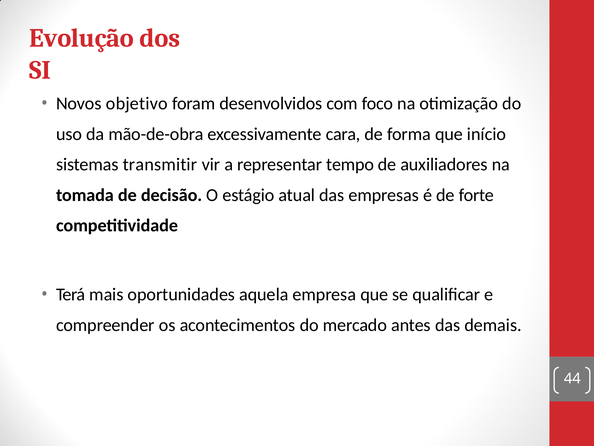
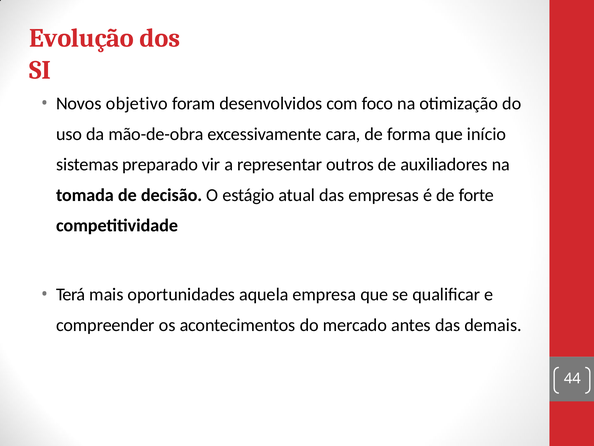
transmitir: transmitir -> preparado (160, 164)
tempo: tempo -> outros (350, 164)
